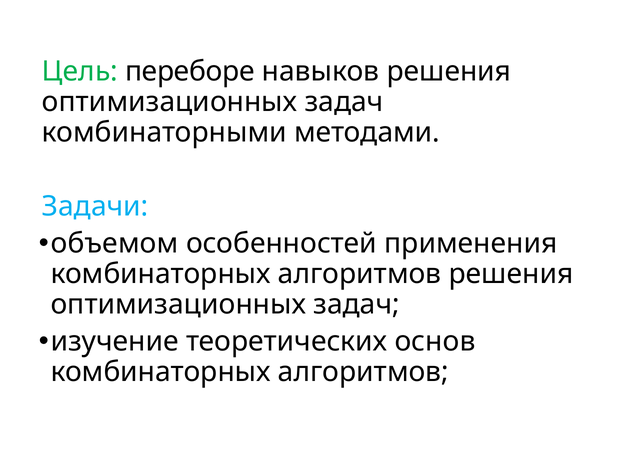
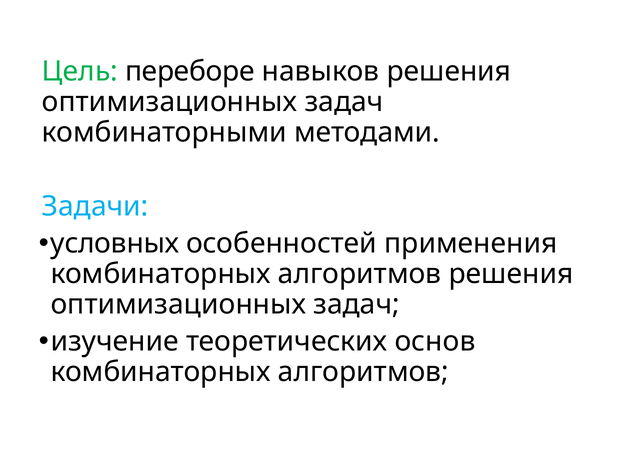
объемом: объемом -> условных (115, 244)
